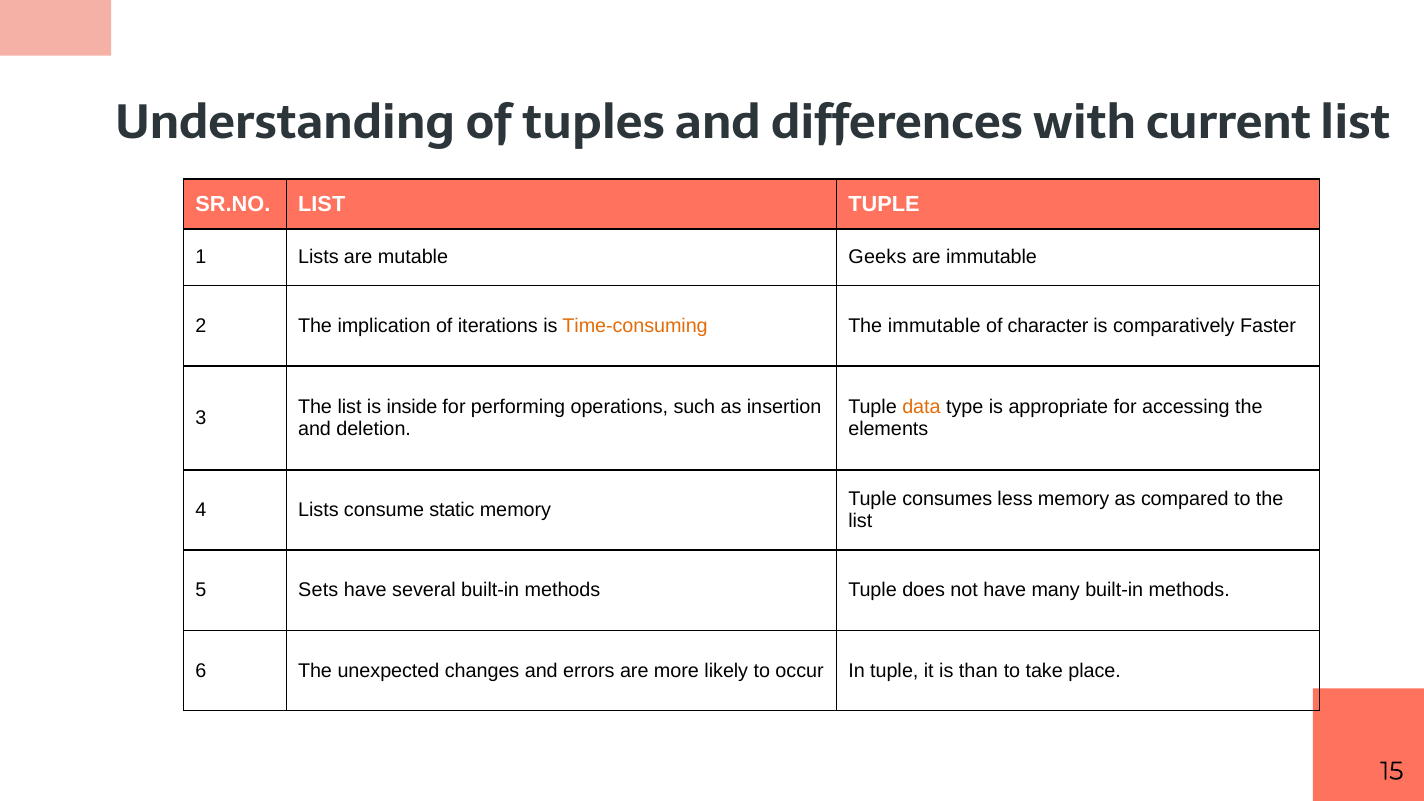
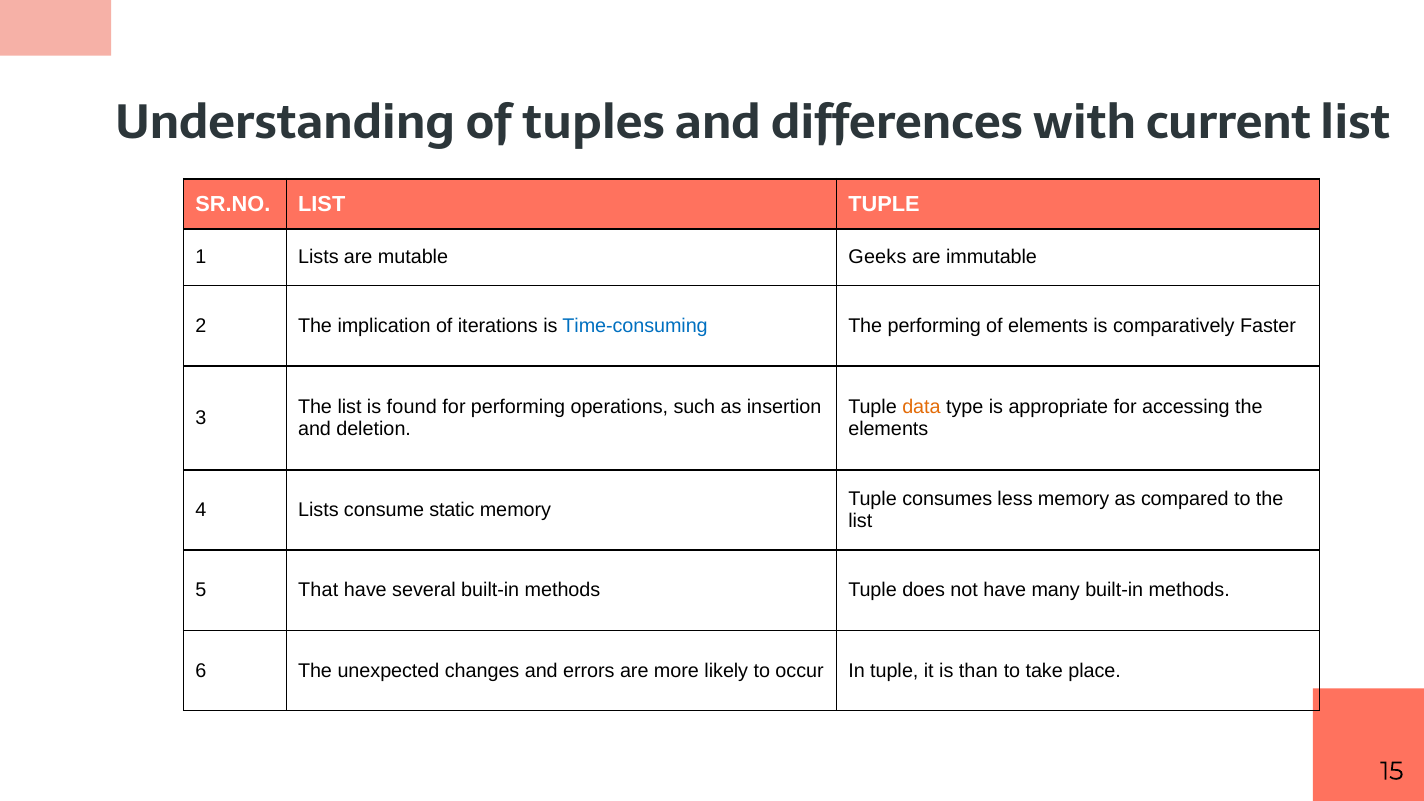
Time-consuming colour: orange -> blue (635, 326)
The immutable: immutable -> performing (934, 326)
of character: character -> elements (1048, 326)
inside: inside -> found (412, 407)
Sets: Sets -> That (318, 590)
